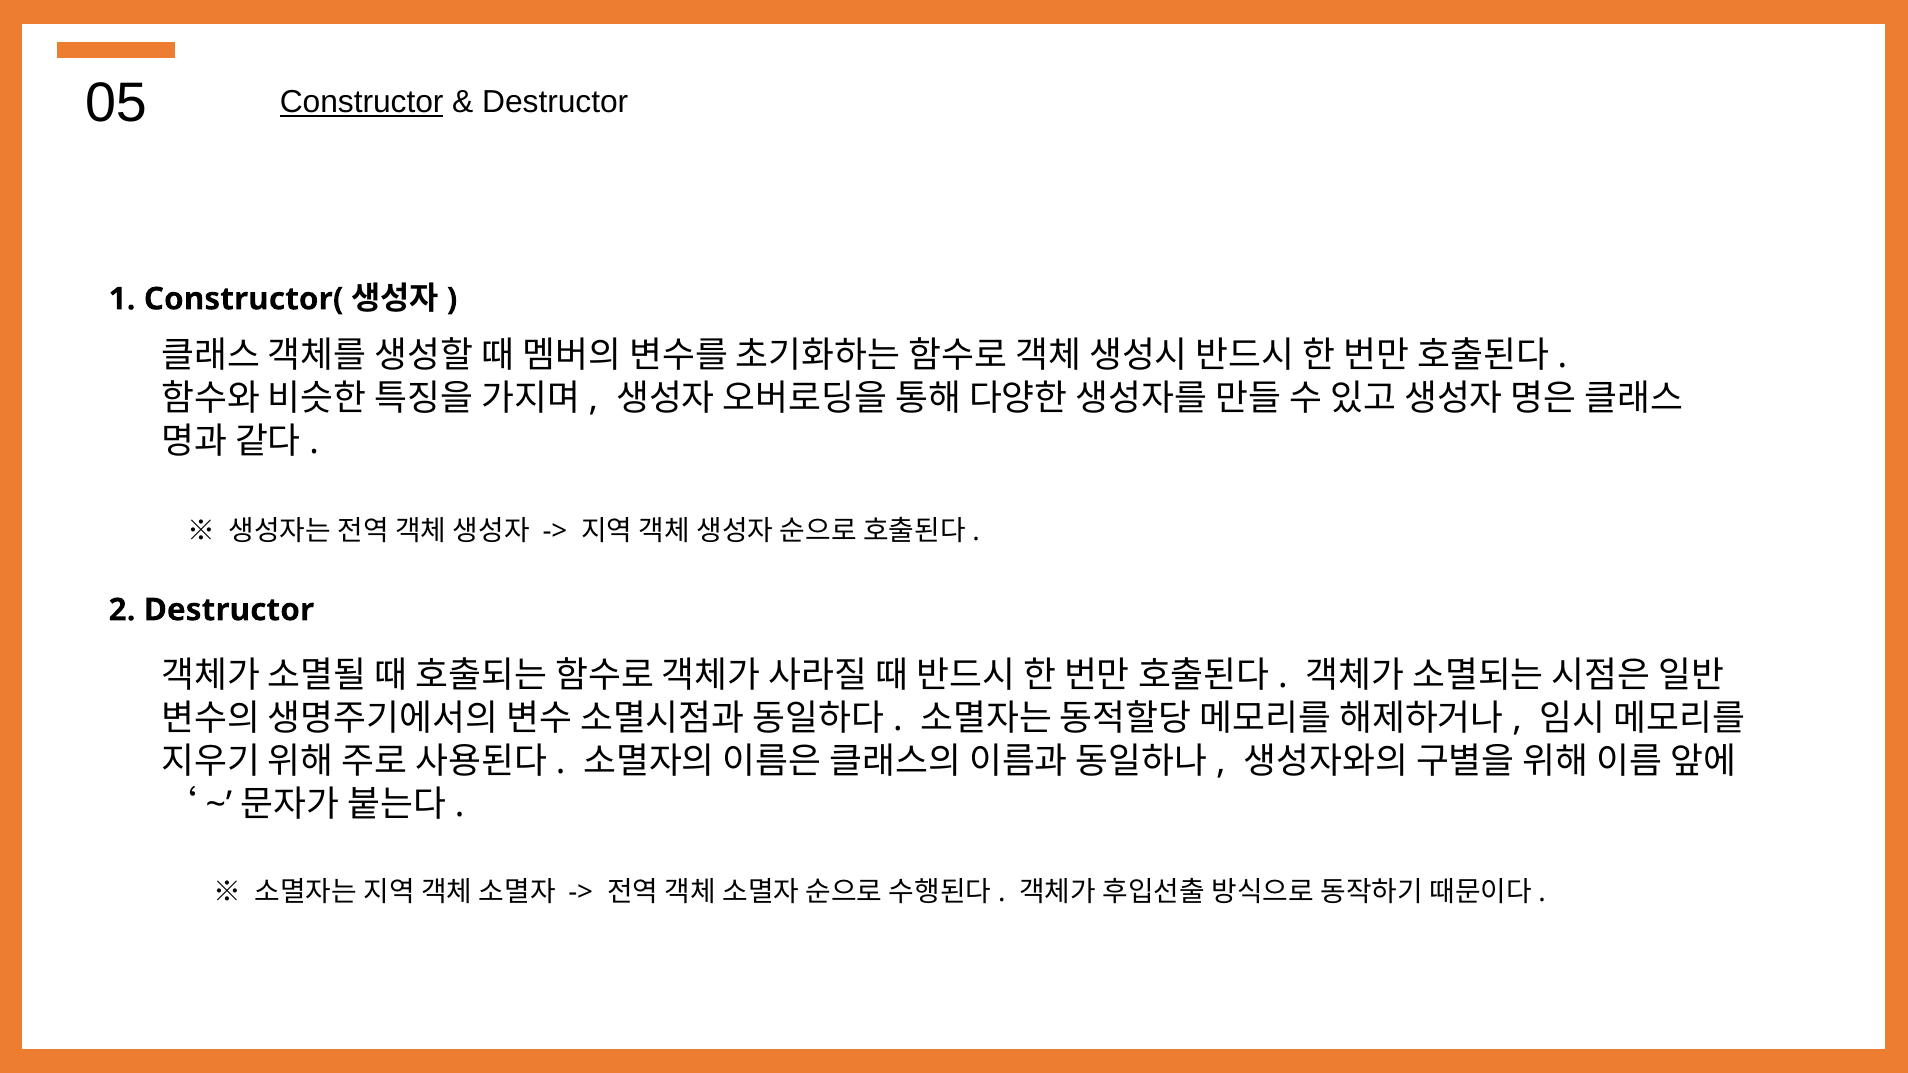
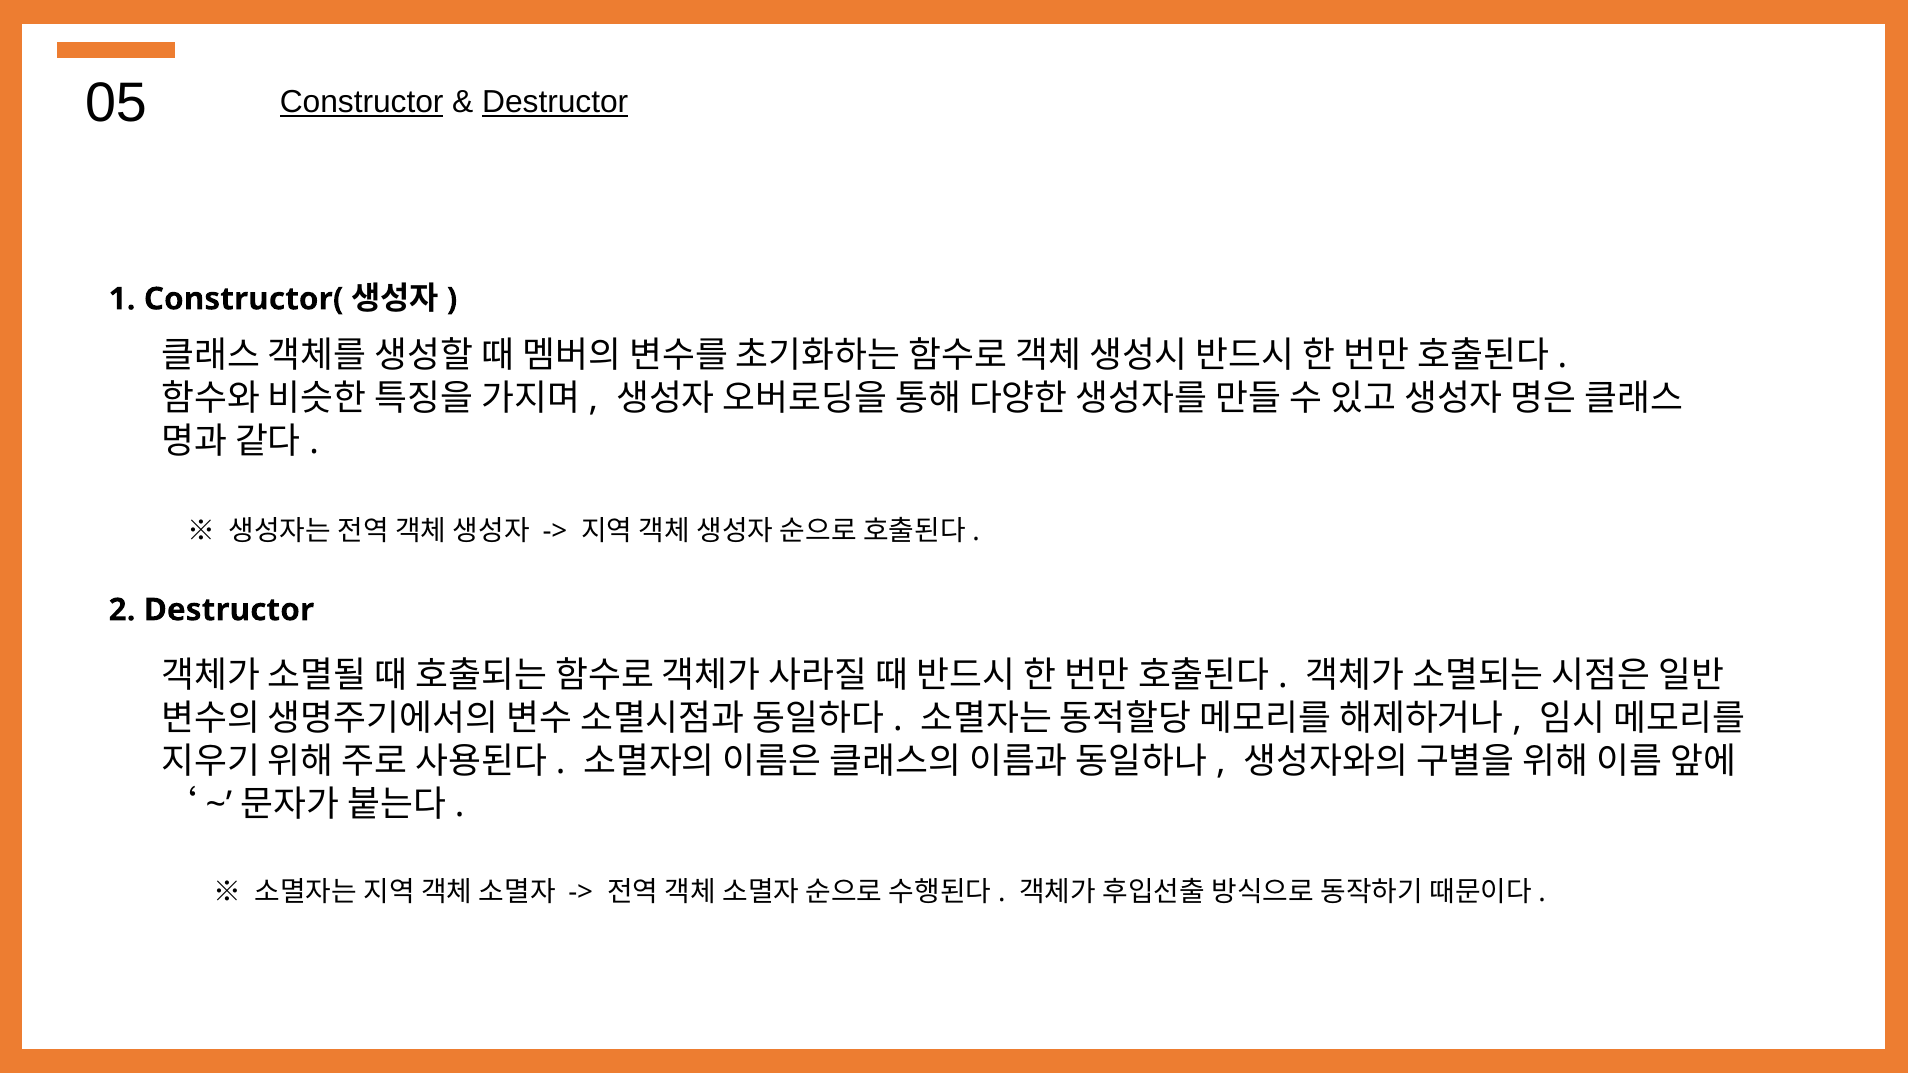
Destructor underline: none -> present (555, 102)
